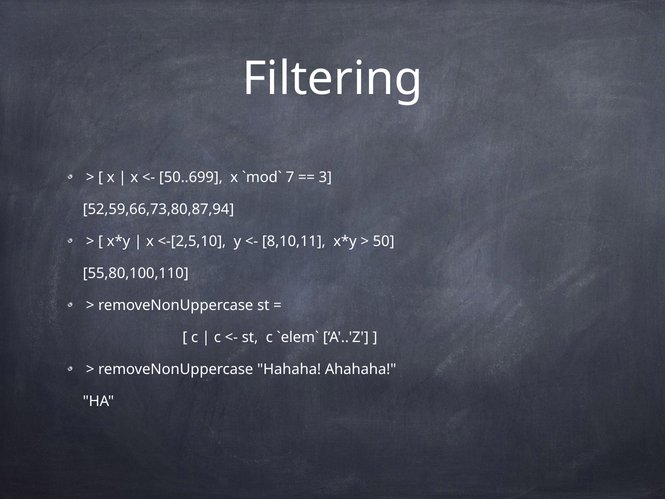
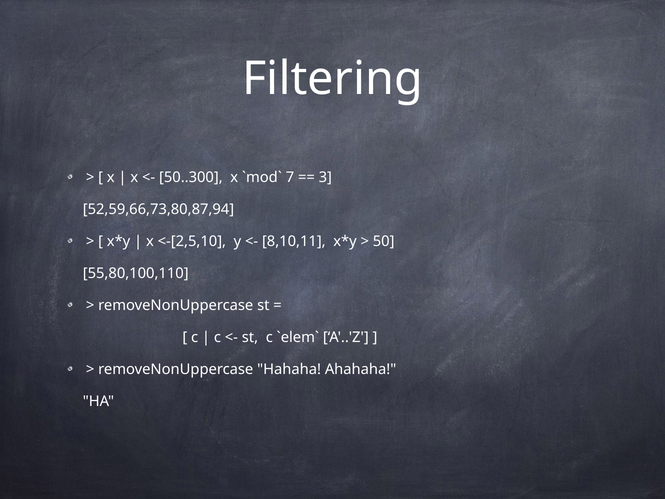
50..699: 50..699 -> 50..300 (191, 177)
